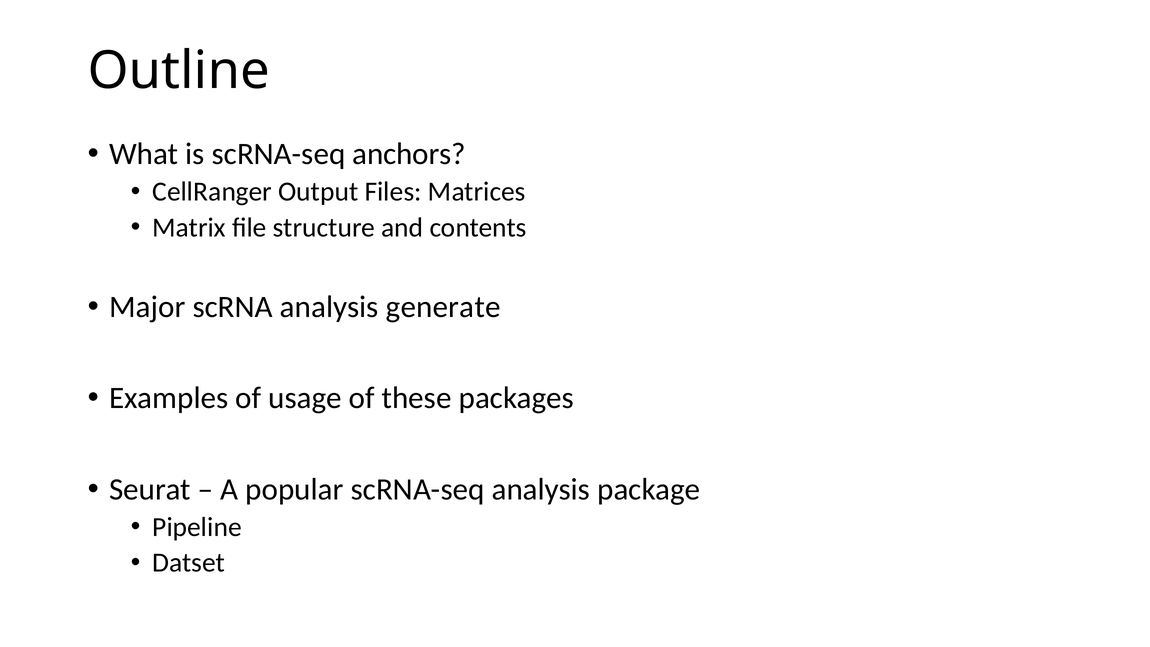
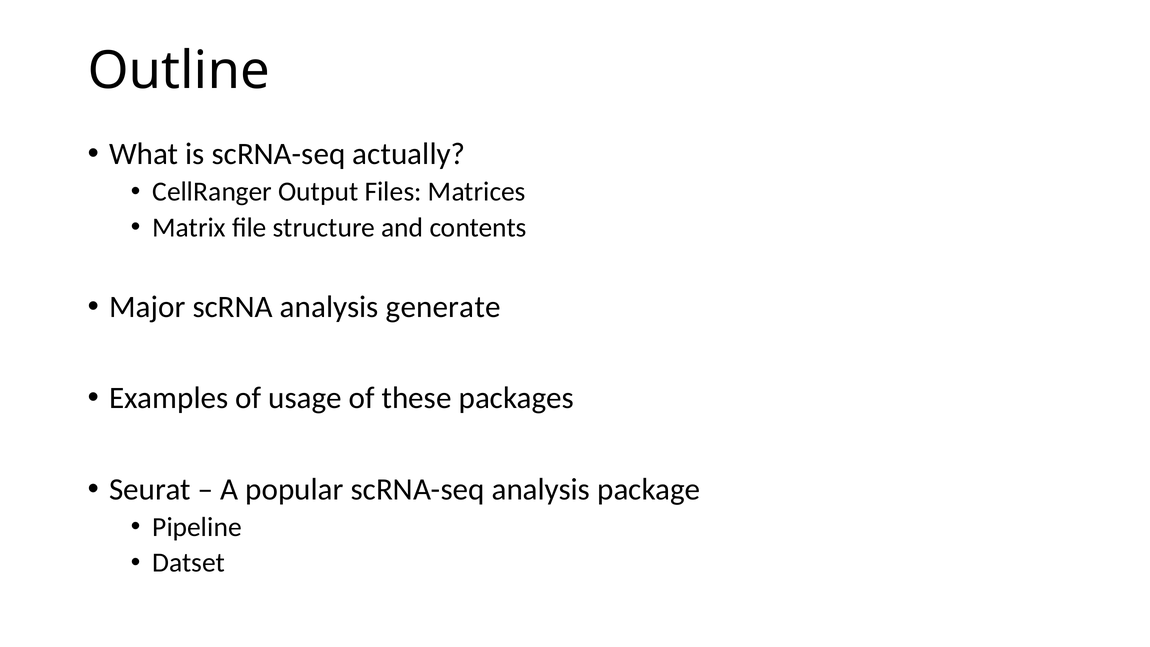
anchors: anchors -> actually (409, 154)
